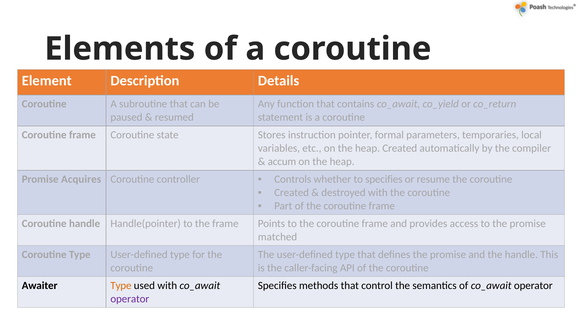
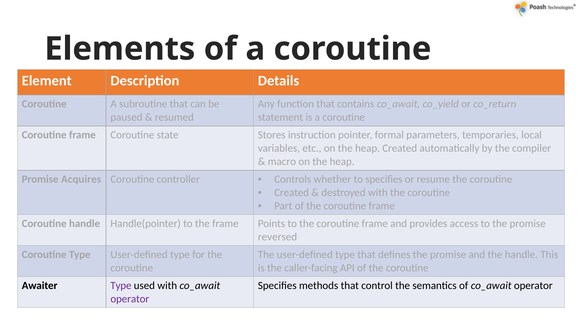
accum: accum -> macro (282, 162)
matched: matched -> reversed (277, 237)
Type colour: orange -> purple (121, 286)
